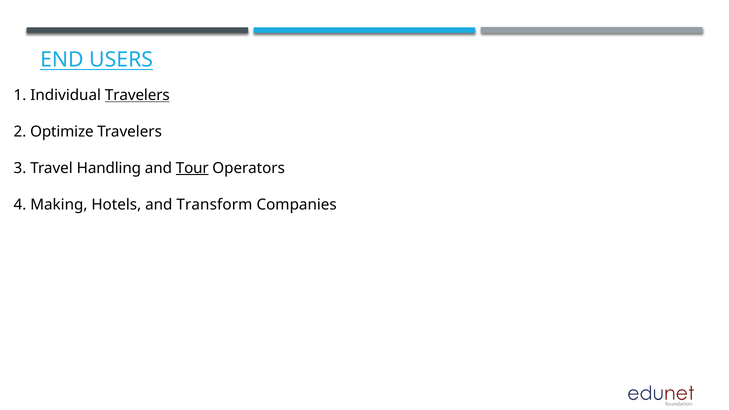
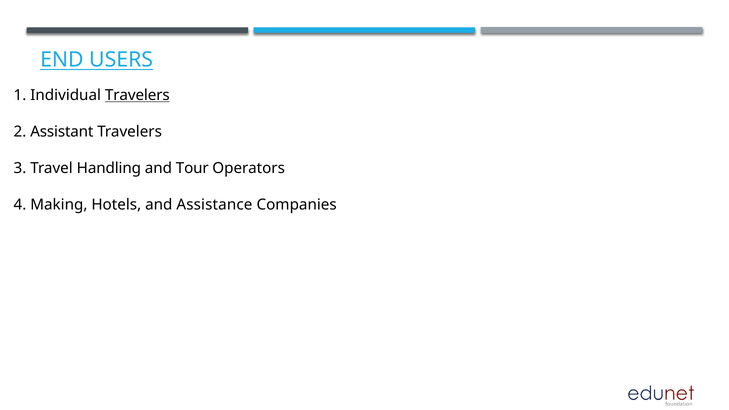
Optimize: Optimize -> Assistant (62, 132)
Tour underline: present -> none (192, 168)
Transform: Transform -> Assistance (214, 205)
